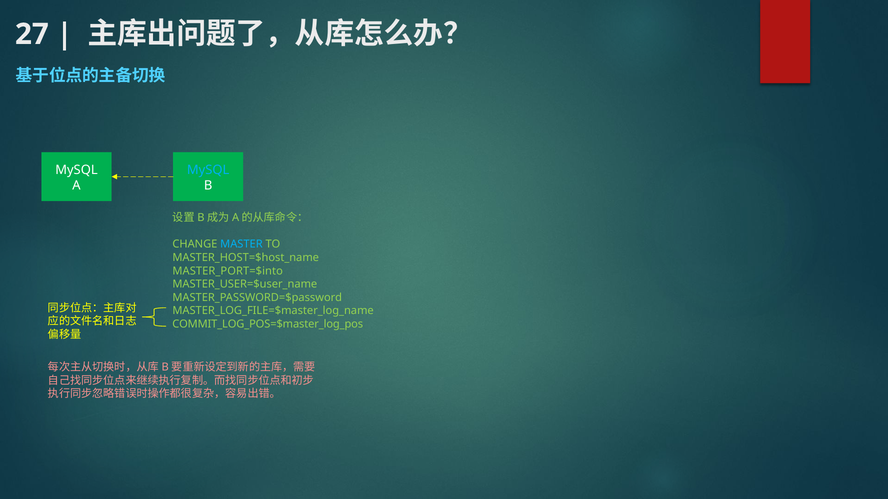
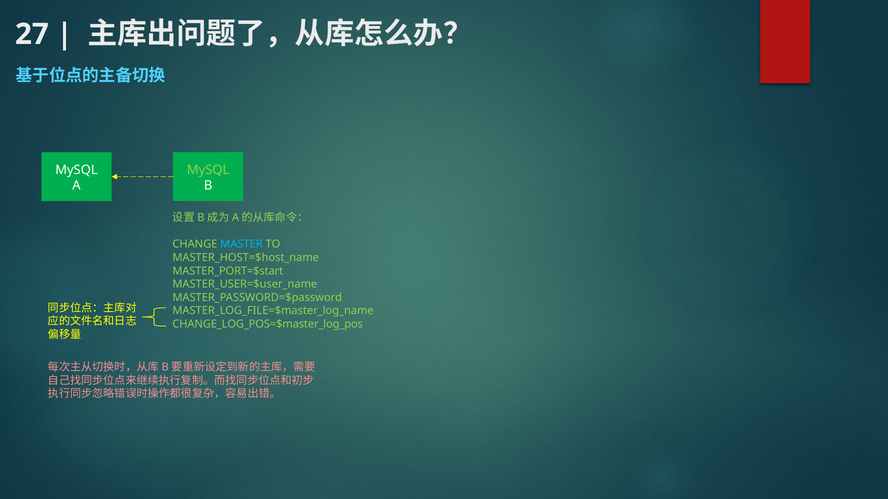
MySQL colour: light blue -> light green (208, 170)
MASTER_PORT=$into: MASTER_PORT=$into -> MASTER_PORT=$start (228, 271)
COMMIT_LOG_POS=$master_log_pos: COMMIT_LOG_POS=$master_log_pos -> CHANGE_LOG_POS=$master_log_pos (268, 324)
